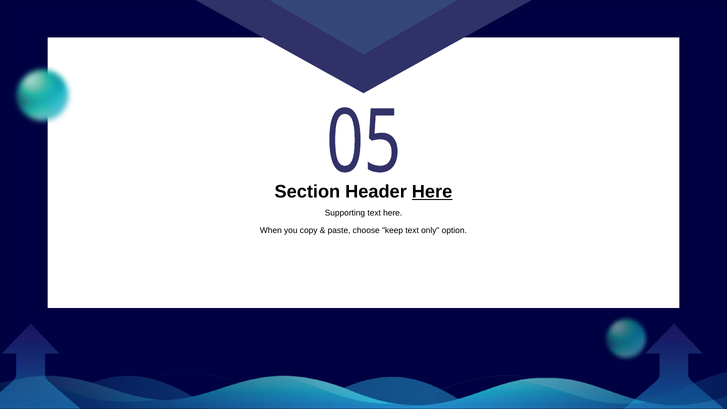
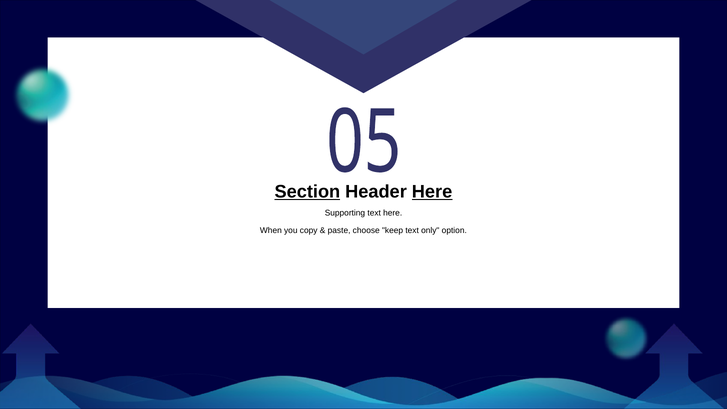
Section underline: none -> present (307, 192)
